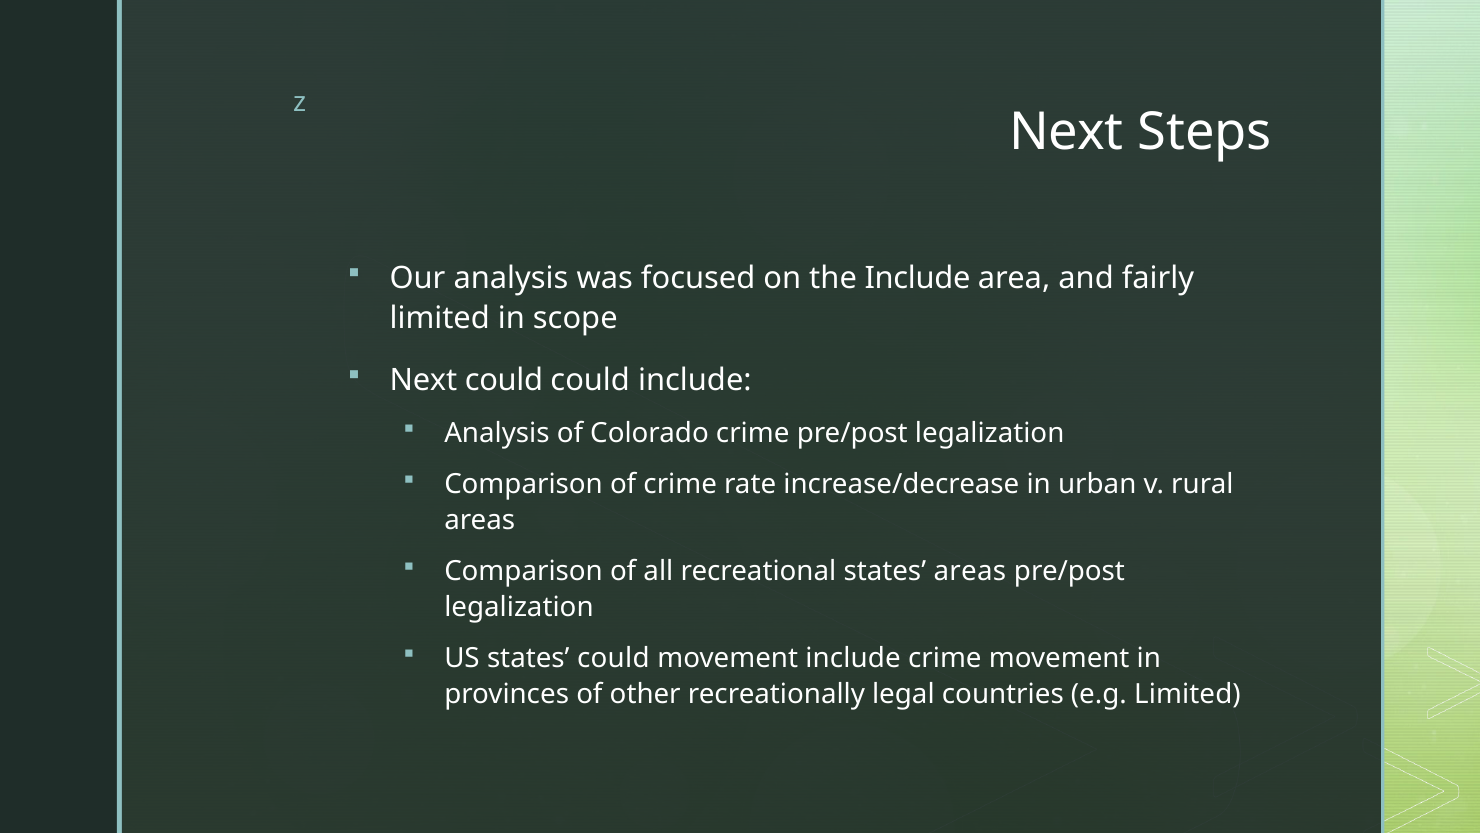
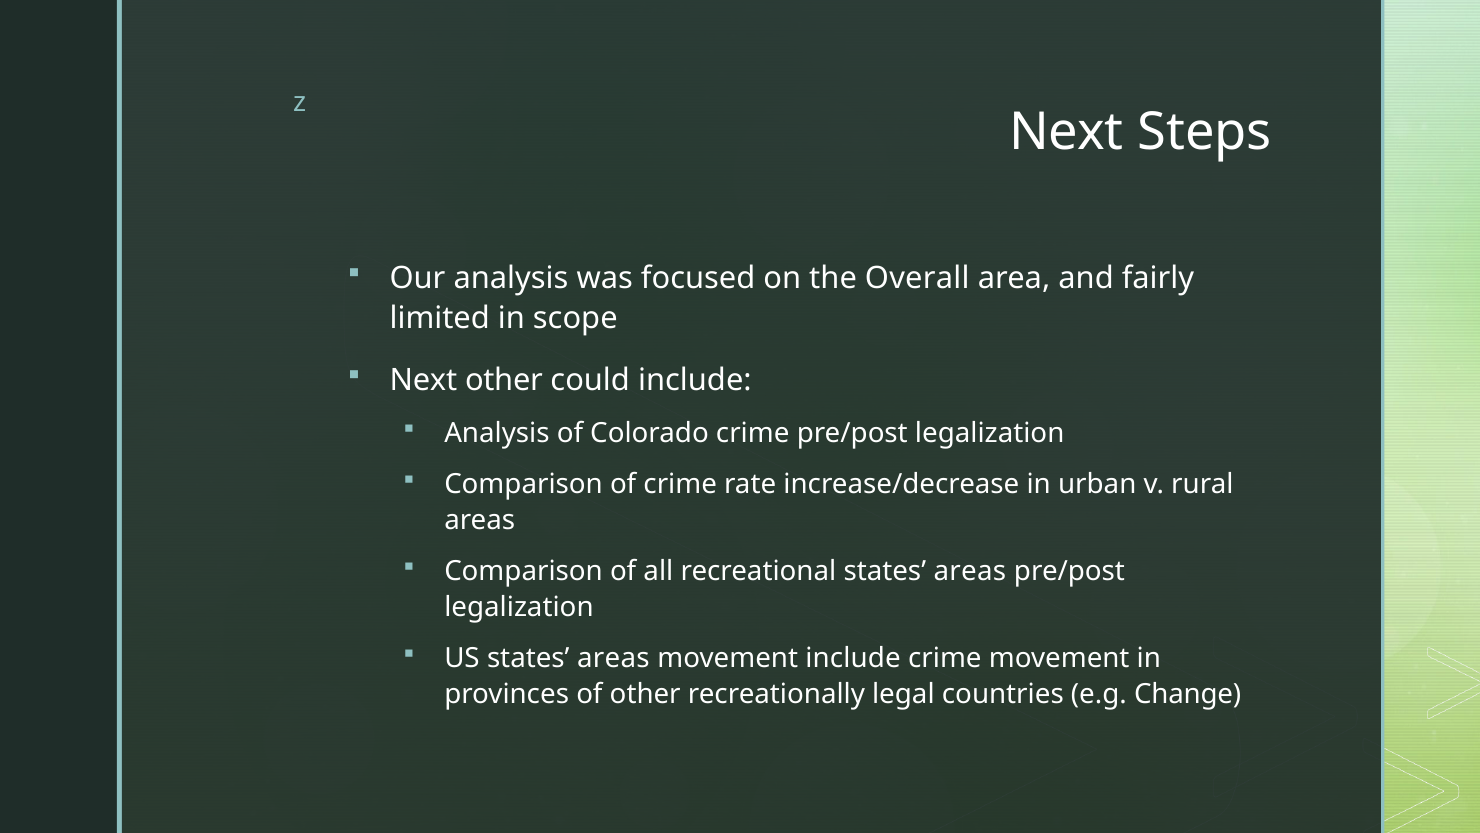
the Include: Include -> Overall (917, 278)
Next could: could -> other (504, 380)
US states could: could -> areas (613, 658)
e.g Limited: Limited -> Change (1188, 694)
